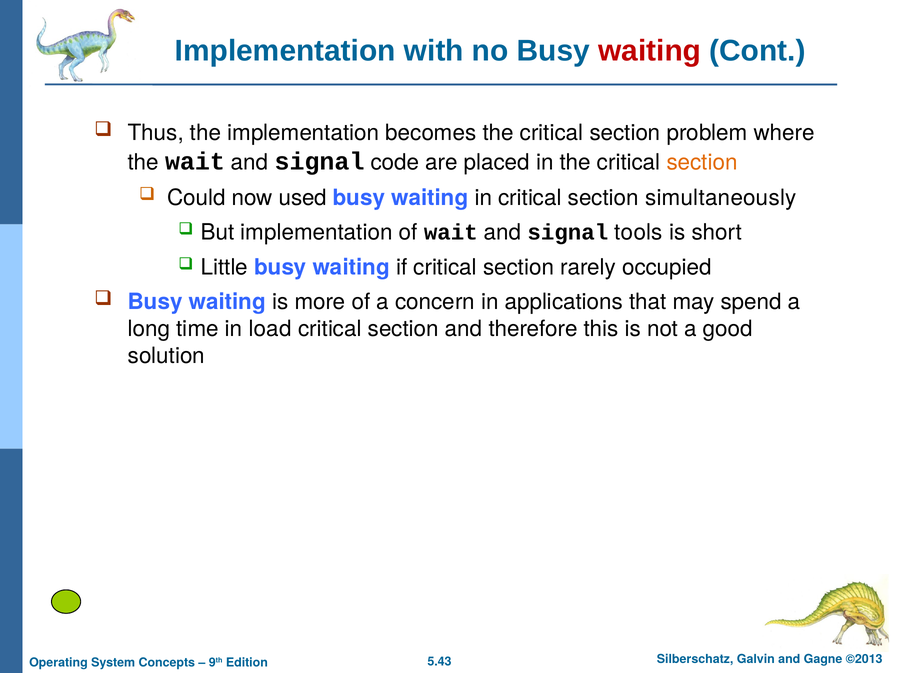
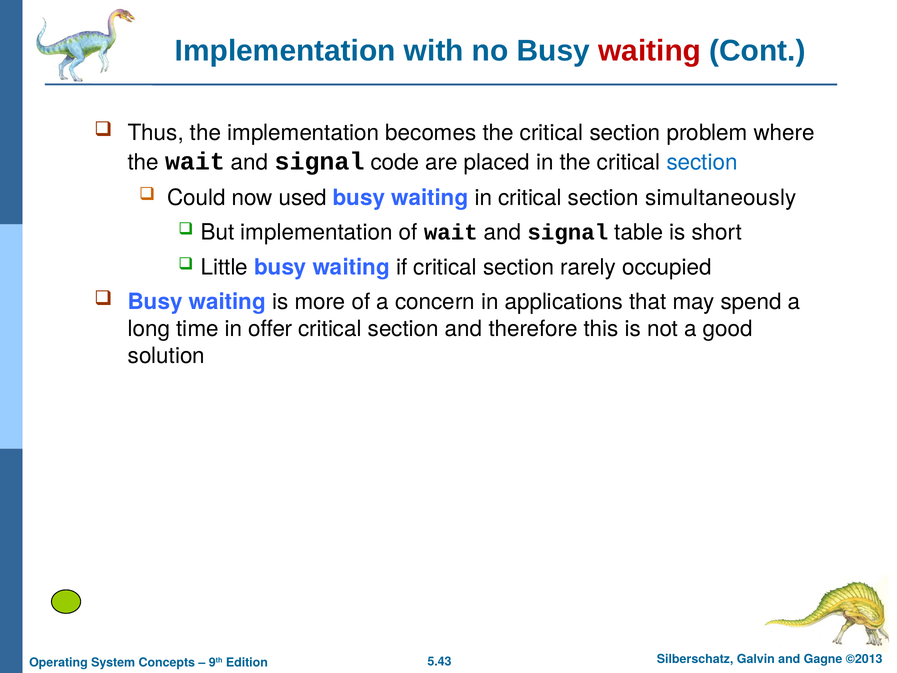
section colour: orange -> blue (702, 162)
tools: tools -> table (639, 232)
load: load -> offer (270, 329)
